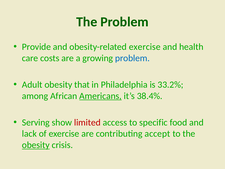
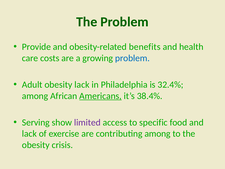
obesity-related exercise: exercise -> benefits (145, 47)
obesity that: that -> lack (82, 85)
33.2%: 33.2% -> 32.4% (170, 85)
limited colour: red -> purple (87, 122)
contributing accept: accept -> among (158, 134)
obesity underline: present -> none (36, 145)
